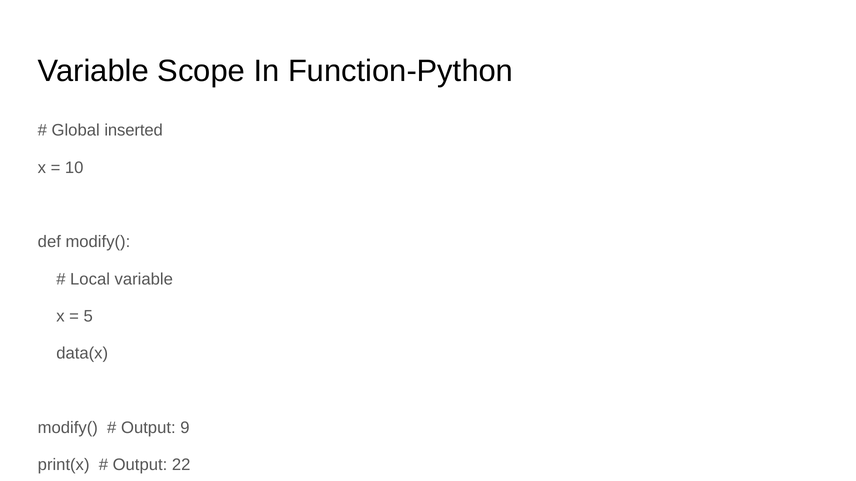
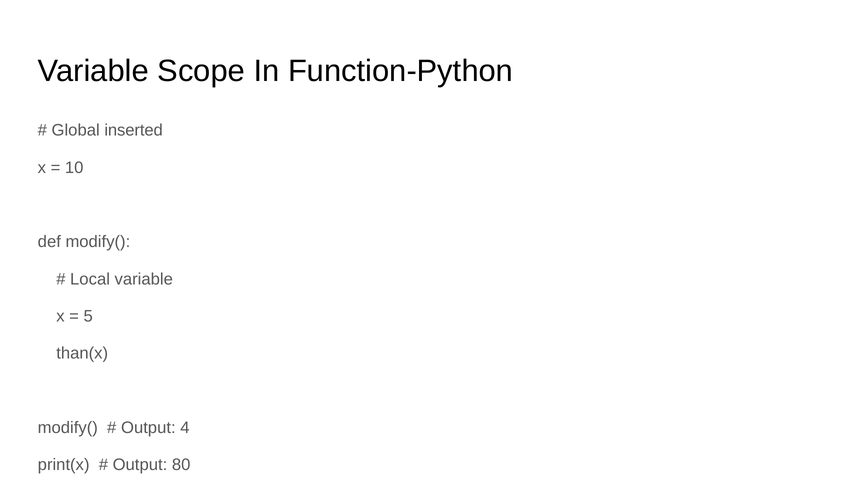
data(x: data(x -> than(x (82, 354)
9: 9 -> 4 (185, 428)
22: 22 -> 80 (181, 465)
